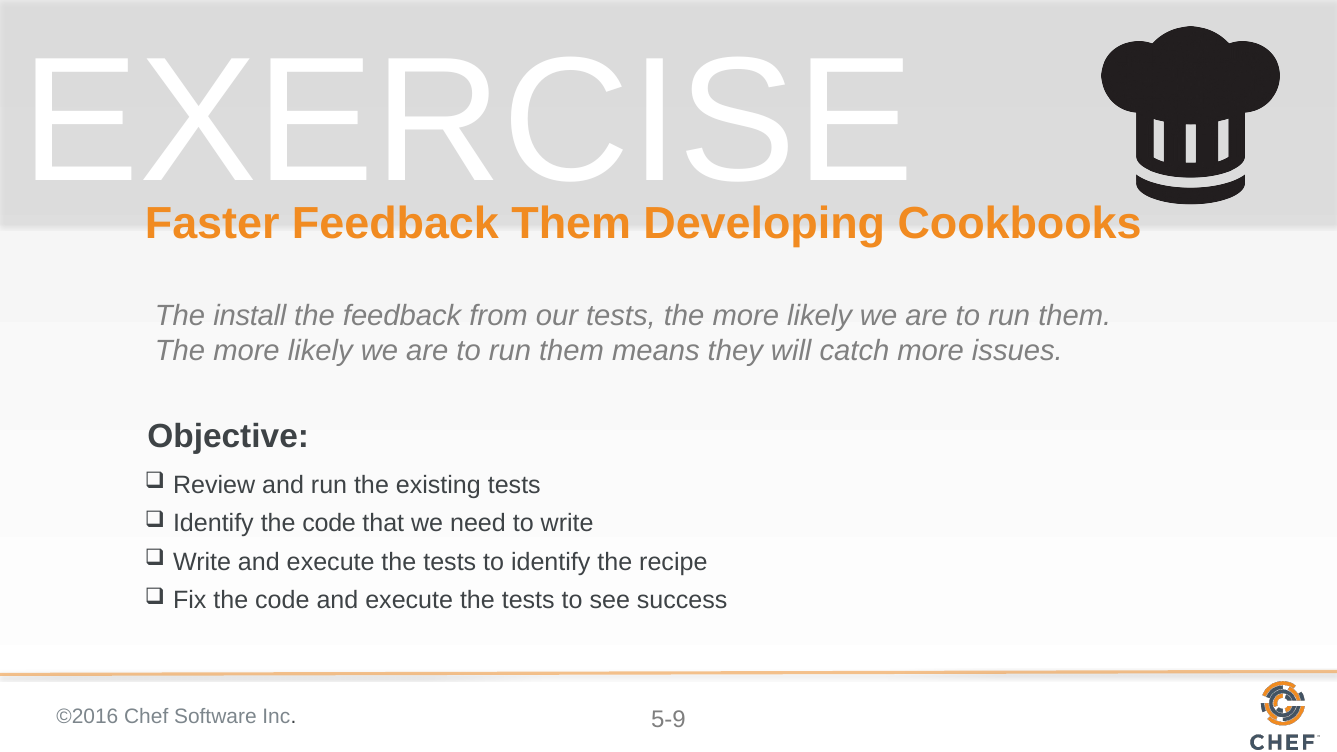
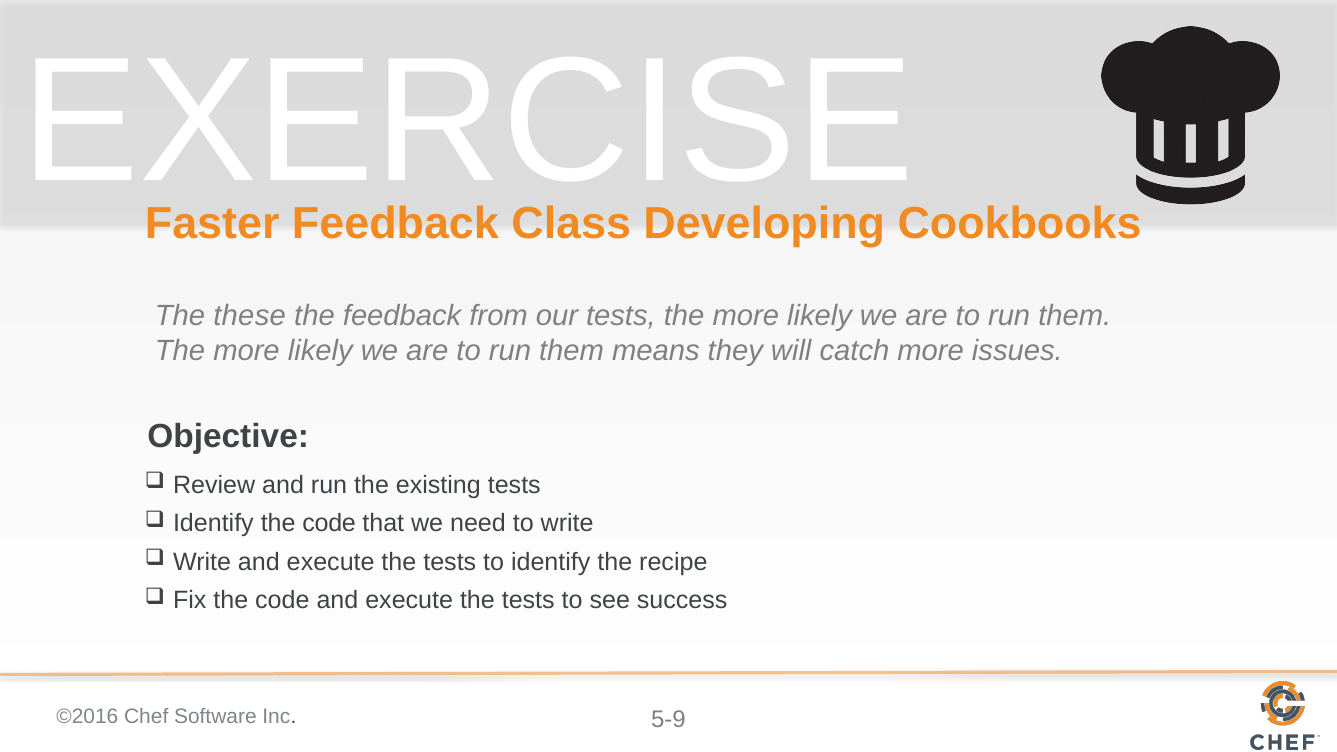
Feedback Them: Them -> Class (571, 223)
install: install -> these (250, 316)
